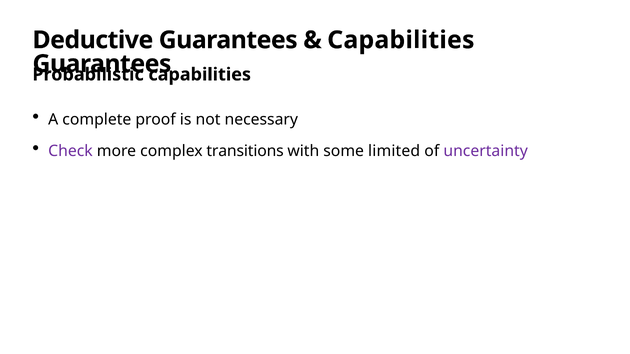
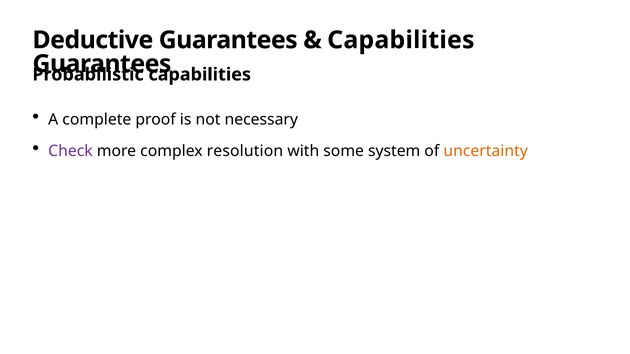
transitions: transitions -> resolution (245, 151)
limited: limited -> system (394, 151)
uncertainty colour: purple -> orange (486, 151)
